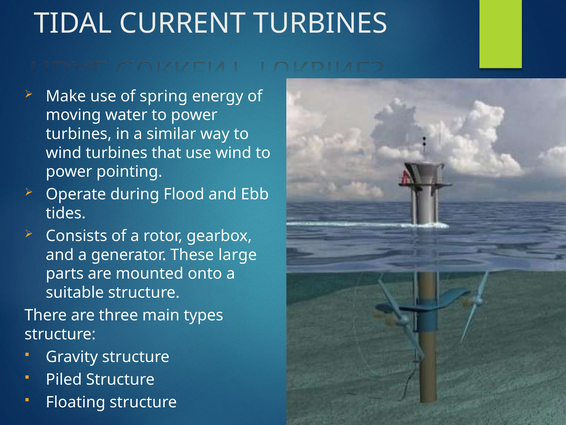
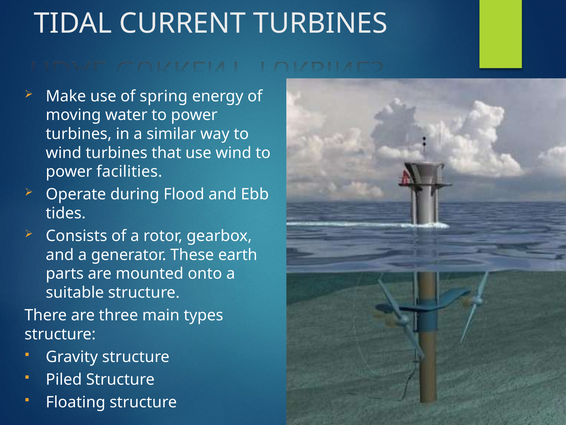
pointing: pointing -> facilities (129, 172)
large: large -> earth (238, 255)
